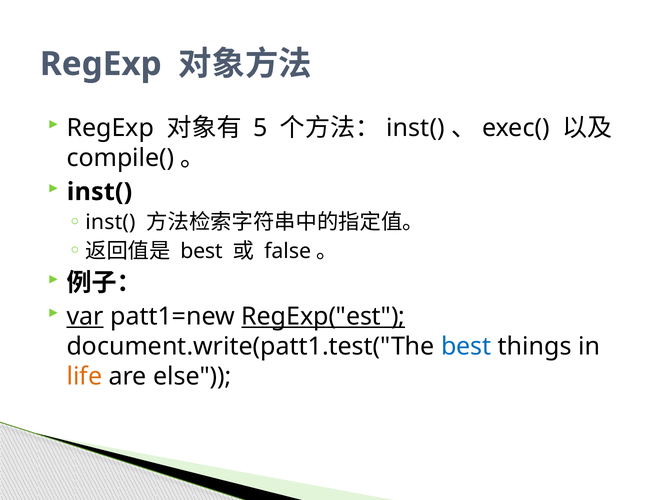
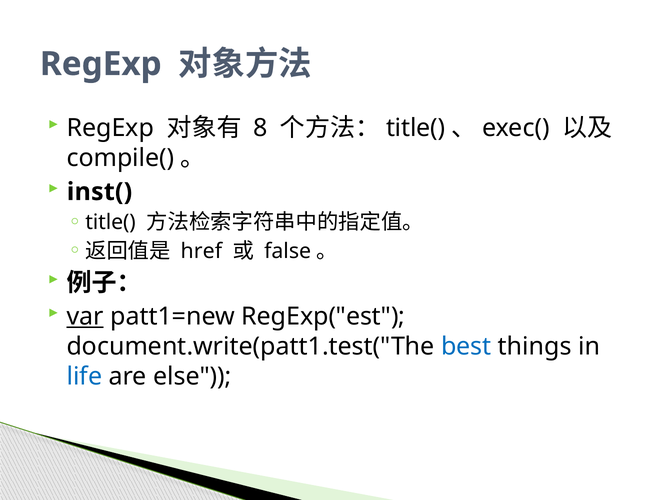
5: 5 -> 8 (260, 128)
inst(: inst( -> title( (416, 128)
inst(: inst( -> title( (110, 223)
best: best -> href (201, 251)
RegExp("est underline: present -> none (323, 317)
life colour: orange -> blue (84, 377)
